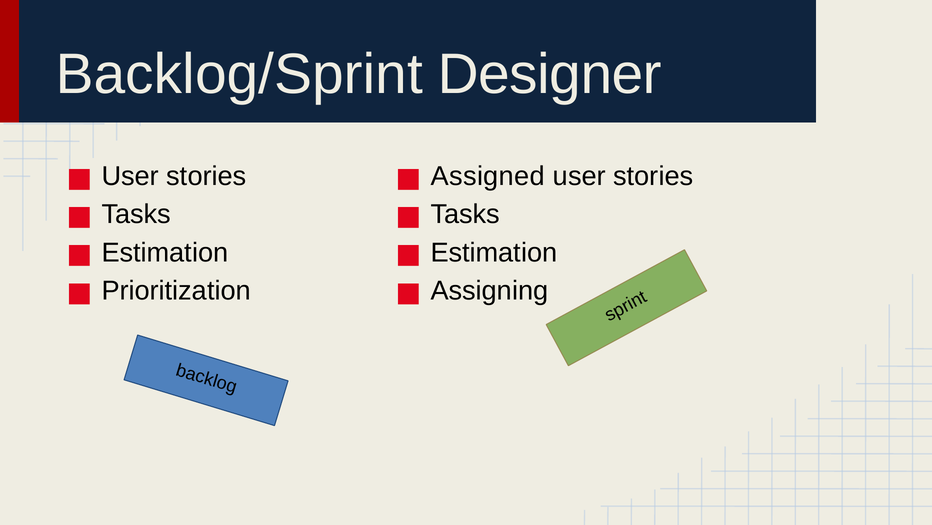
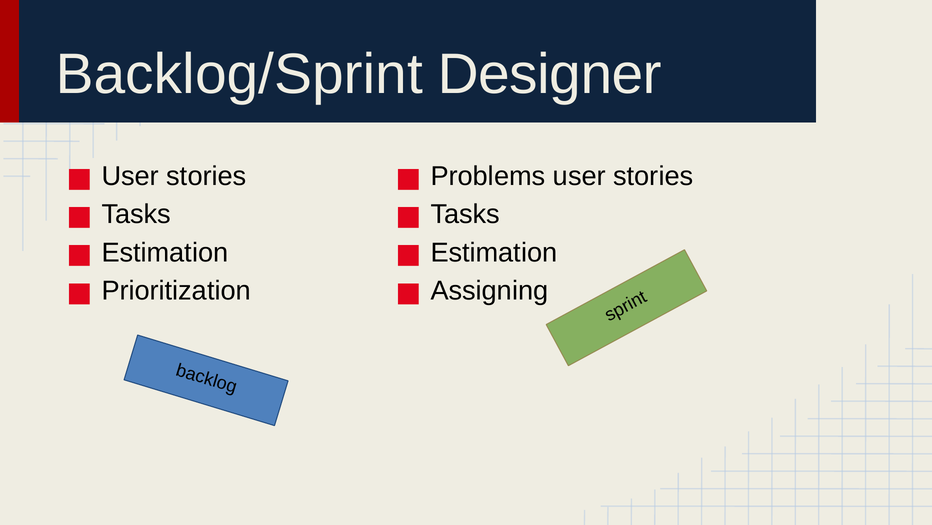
Assigned: Assigned -> Problems (488, 176)
